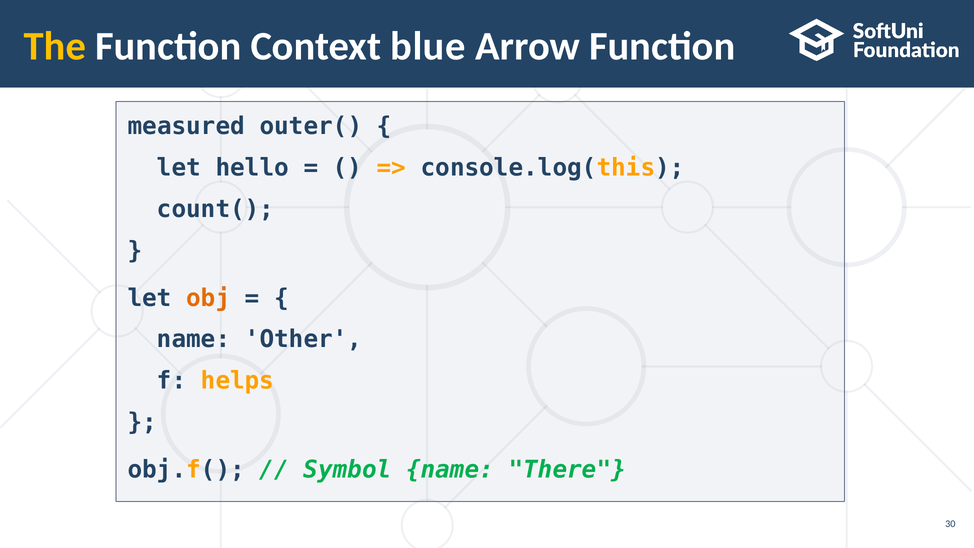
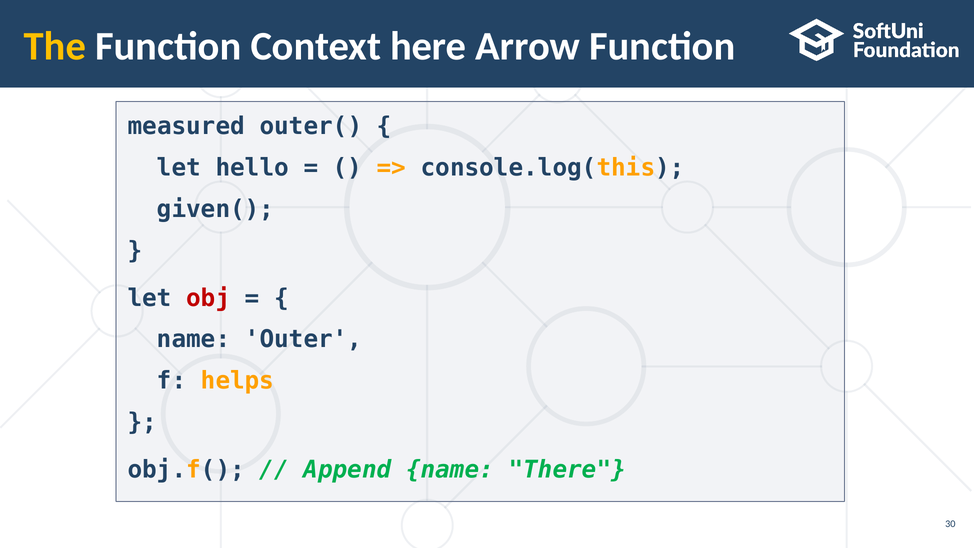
blue: blue -> here (428, 46)
count(: count( -> given( (216, 209)
obj colour: orange -> red (208, 298)
Other: Other -> Outer (304, 339)
Symbol: Symbol -> Append (347, 470)
